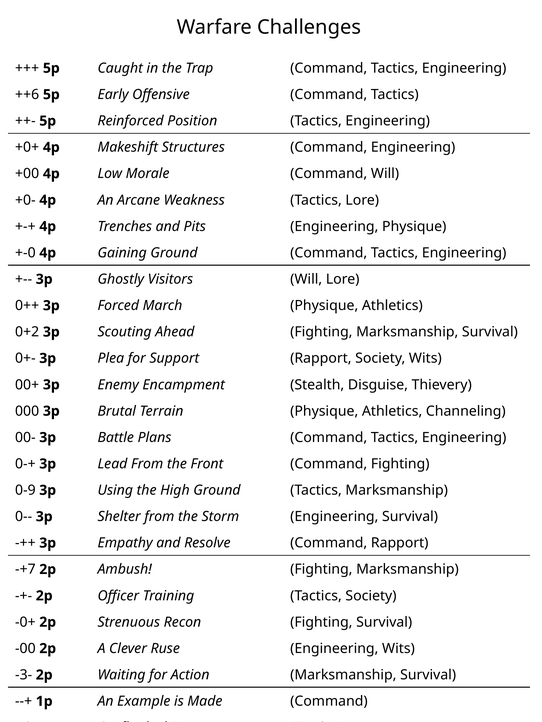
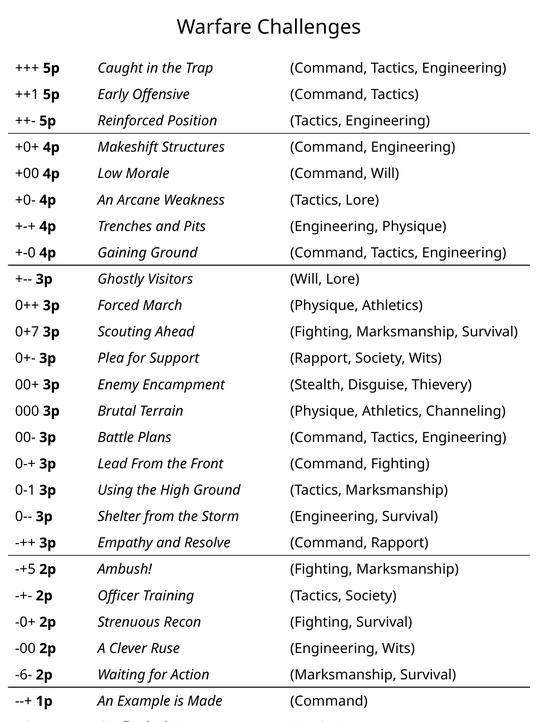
++6: ++6 -> ++1 (27, 95)
0+2: 0+2 -> 0+7 (27, 332)
0-9: 0-9 -> 0-1 (25, 491)
-+7: -+7 -> -+5 (25, 570)
-3-: -3- -> -6- (24, 675)
